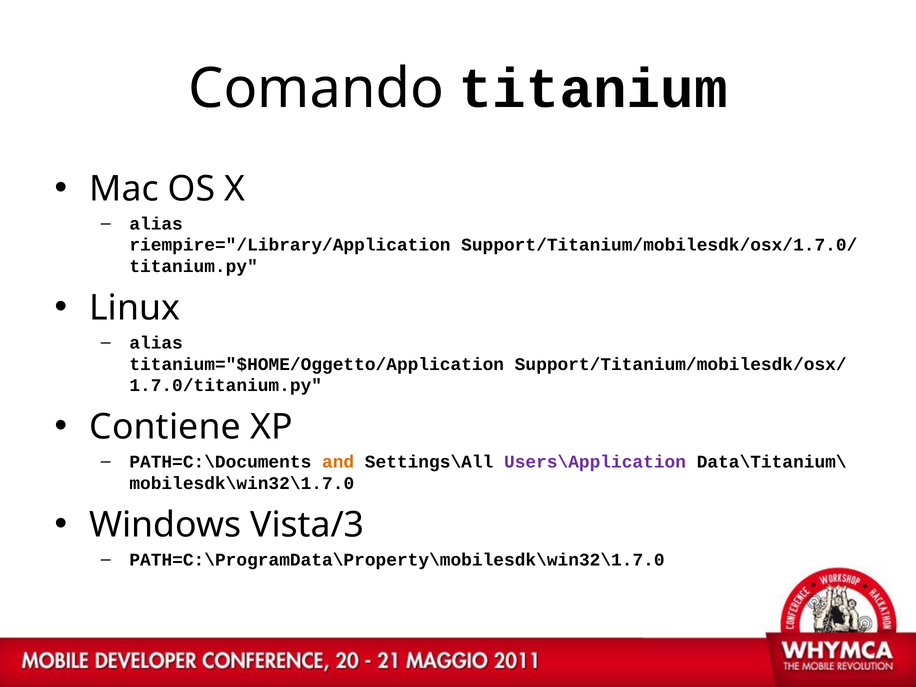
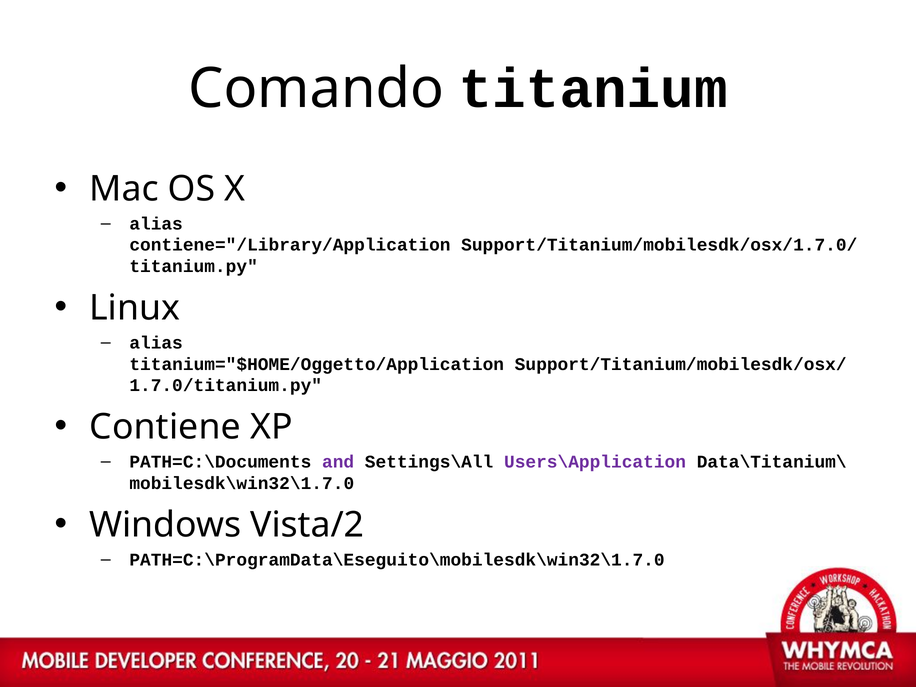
riempire="/Library/Application: riempire="/Library/Application -> contiene="/Library/Application (290, 245)
and colour: orange -> purple (338, 462)
Vista/3: Vista/3 -> Vista/2 (307, 525)
PATH=C:\ProgramData\Property\mobilesdk\win32\1.7.0: PATH=C:\ProgramData\Property\mobilesdk\win32\1.7.0 -> PATH=C:\ProgramData\Eseguito\mobilesdk\win32\1.7.0 (397, 560)
